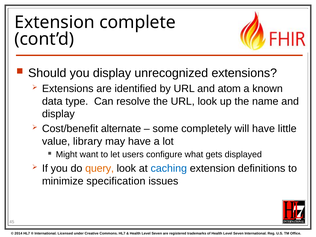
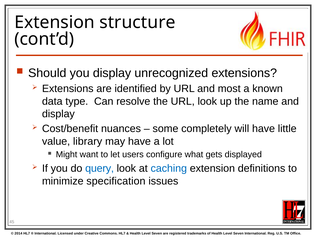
complete: complete -> structure (137, 22)
atom: atom -> most (229, 89)
alternate: alternate -> nuances (121, 129)
query colour: orange -> blue (100, 168)
